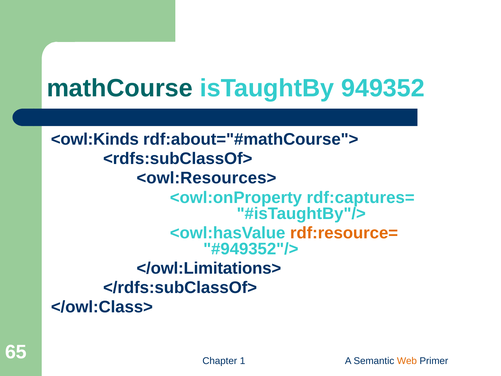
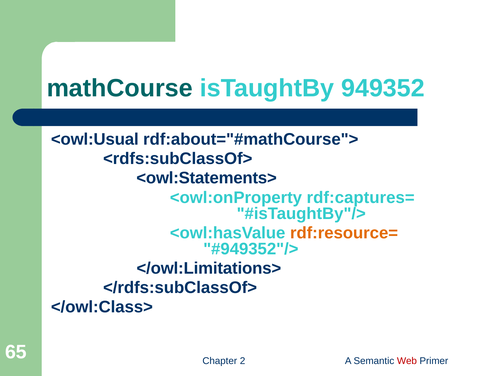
<owl:Kinds: <owl:Kinds -> <owl:Usual (95, 139)
<owl:Resources>: <owl:Resources> -> <owl:Statements> (207, 178)
1: 1 -> 2 (243, 361)
Web colour: orange -> red (407, 361)
